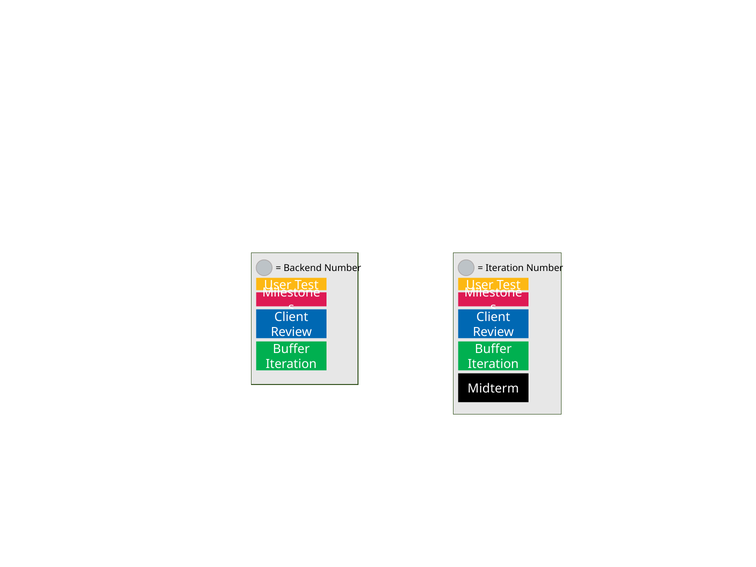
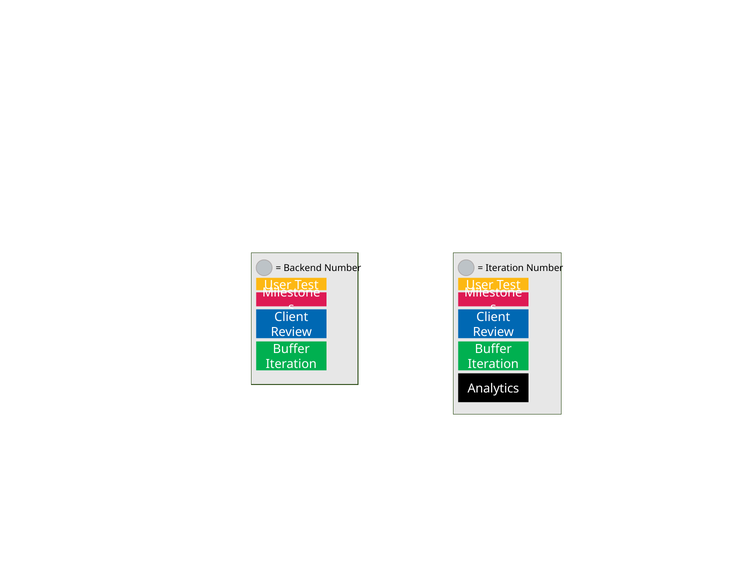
Midterm: Midterm -> Analytics (493, 389)
